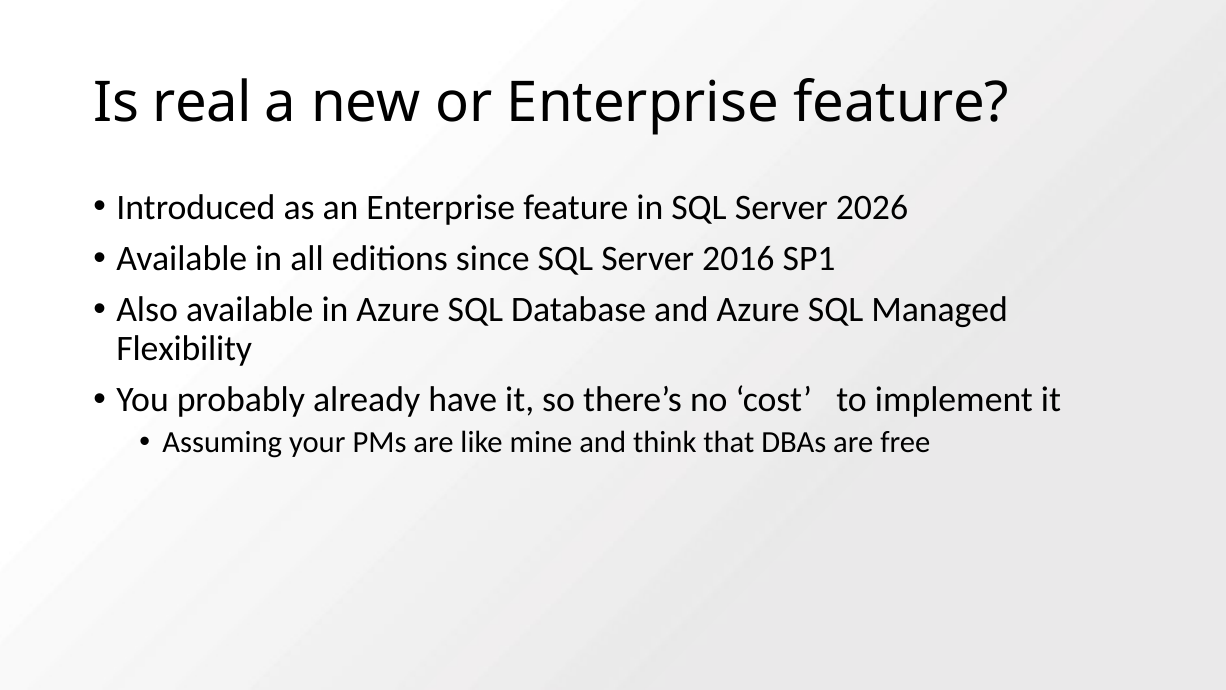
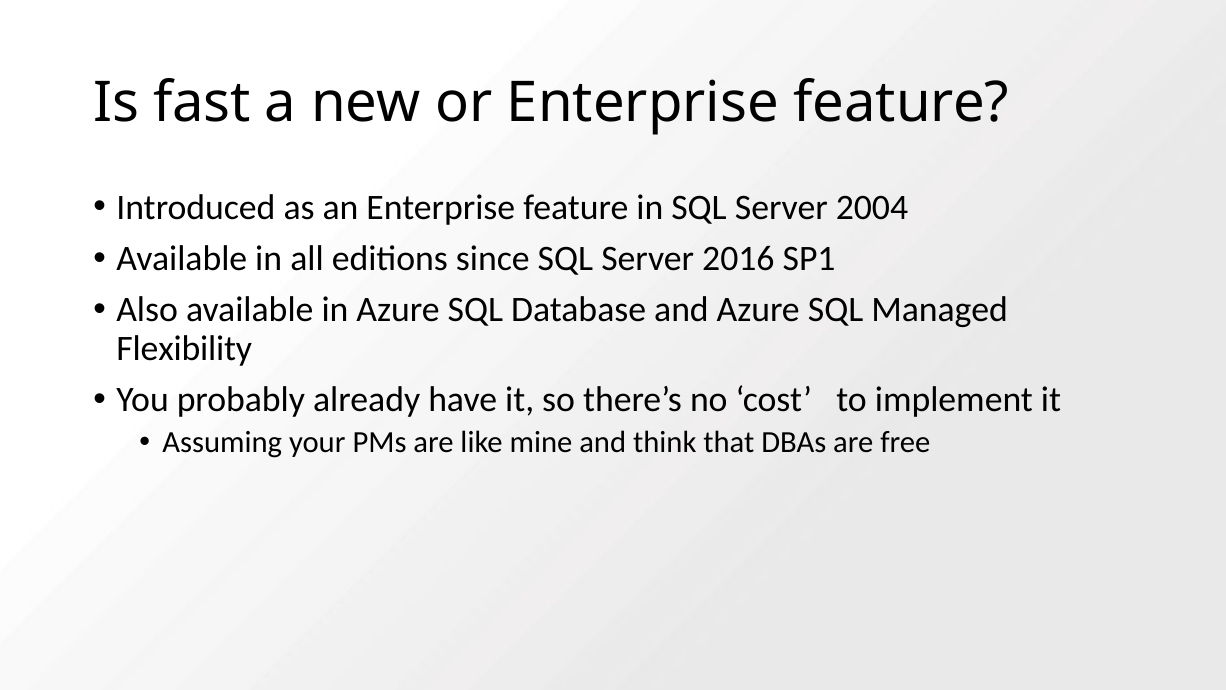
real: real -> fast (202, 103)
2026: 2026 -> 2004 (872, 207)
